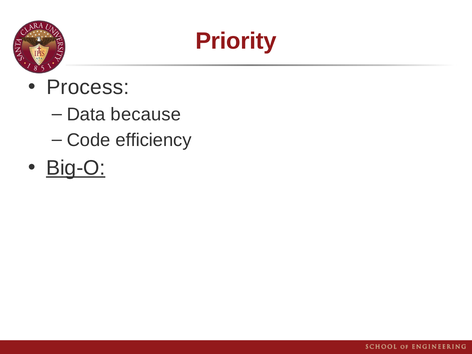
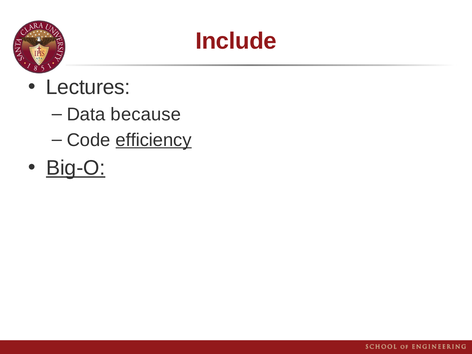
Priority: Priority -> Include (236, 41)
Process: Process -> Lectures (88, 87)
efficiency underline: none -> present (154, 140)
